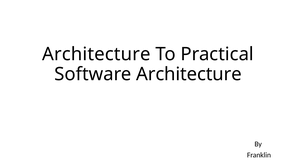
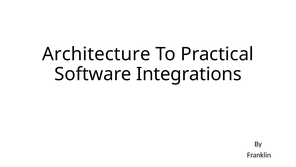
Software Architecture: Architecture -> Integrations (189, 74)
